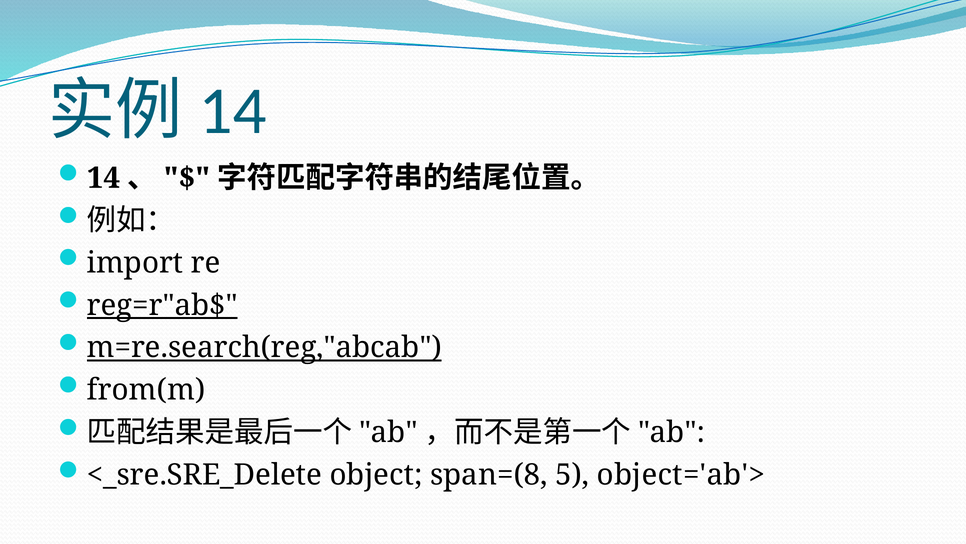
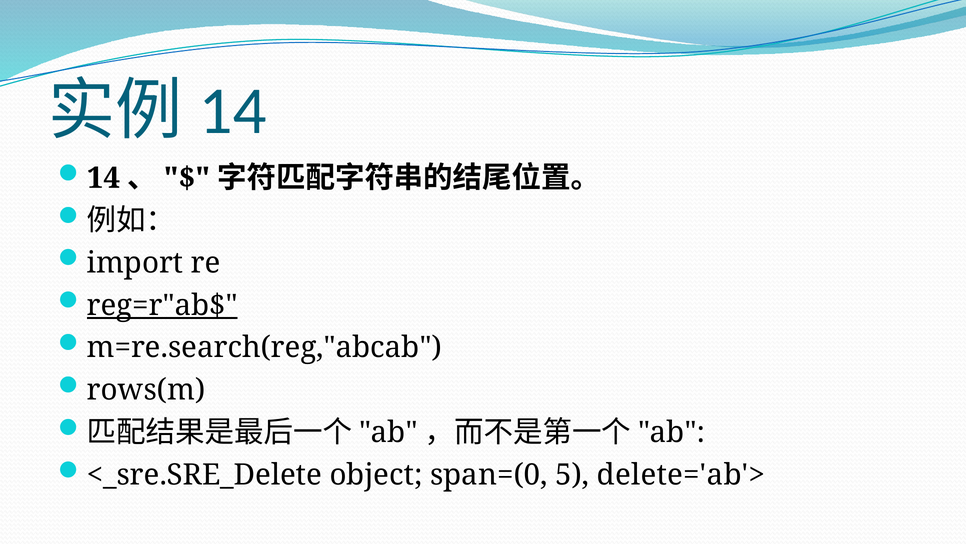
m=re.search(reg,"abcab underline: present -> none (264, 347)
from(m: from(m -> rows(m (146, 390)
span=(8: span=(8 -> span=(0 (489, 474)
object='ab'>: object='ab'> -> delete='ab'> (681, 474)
